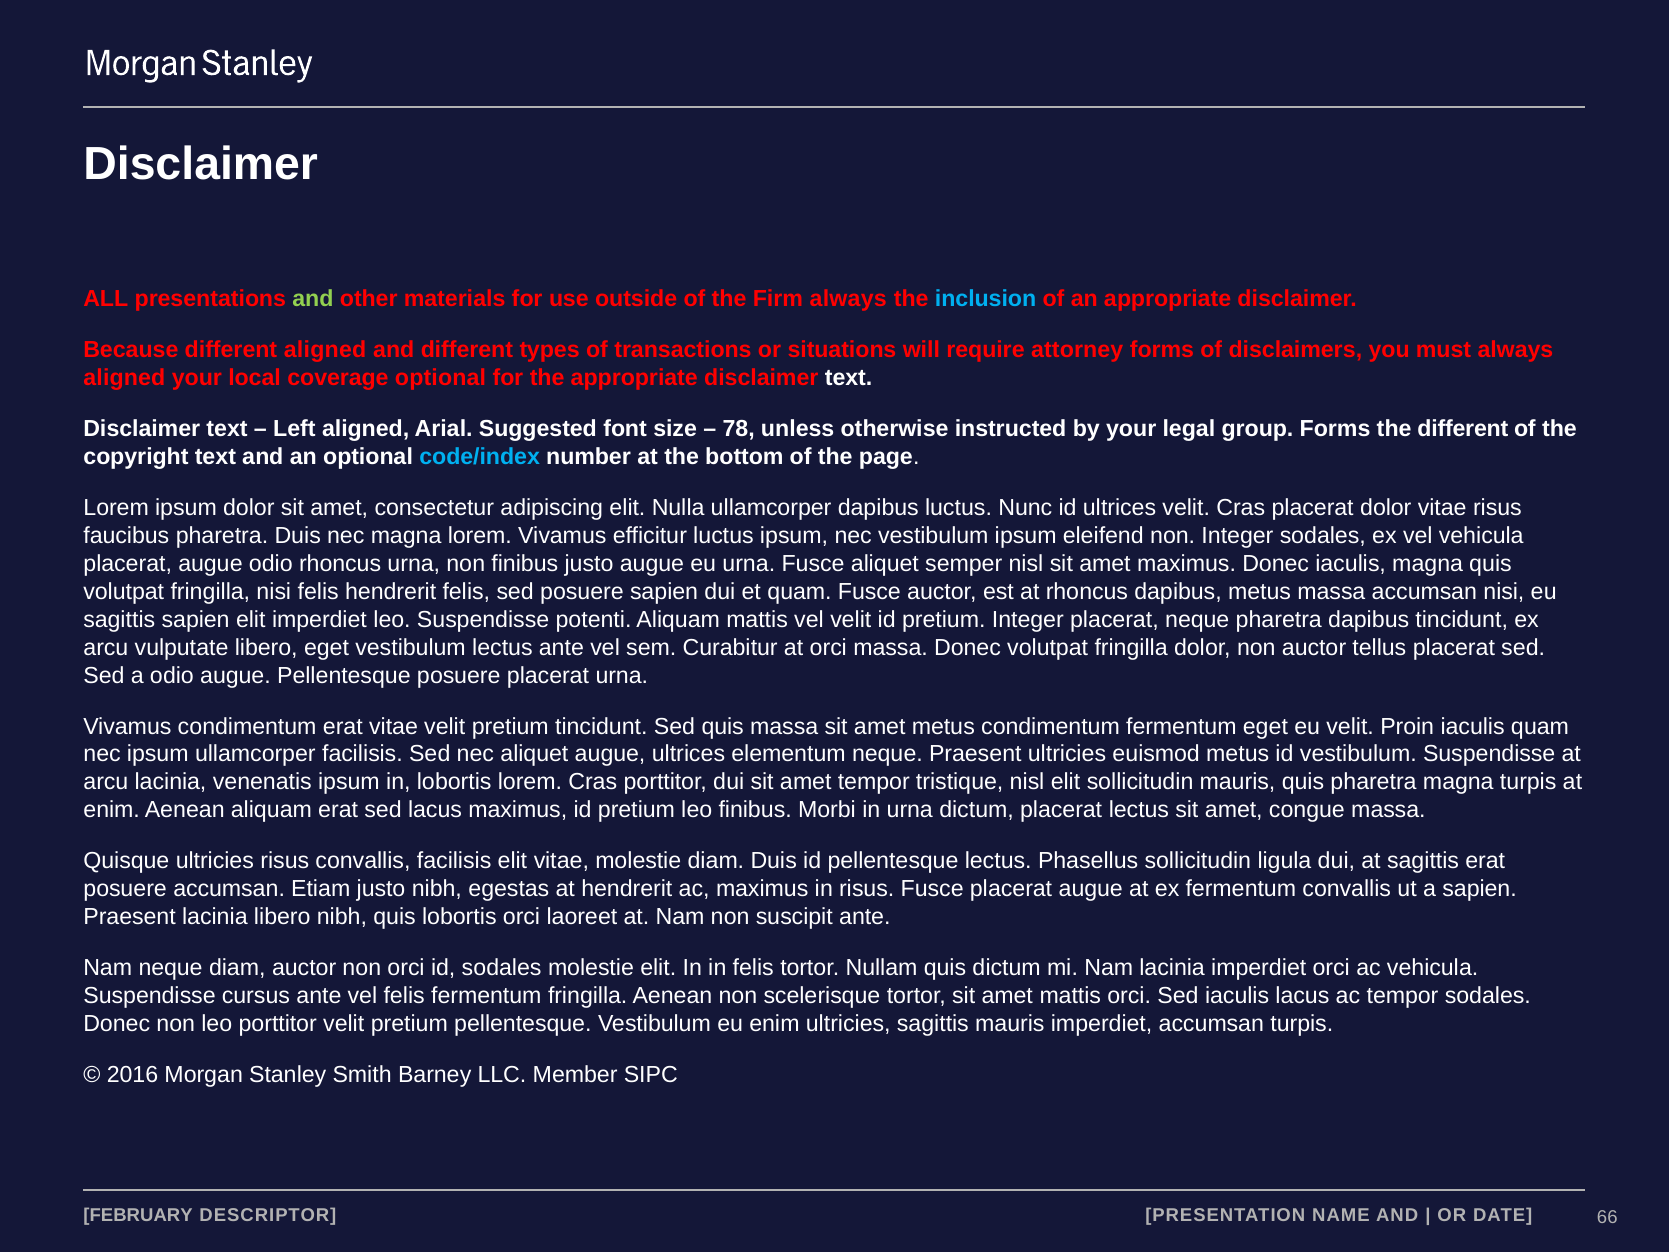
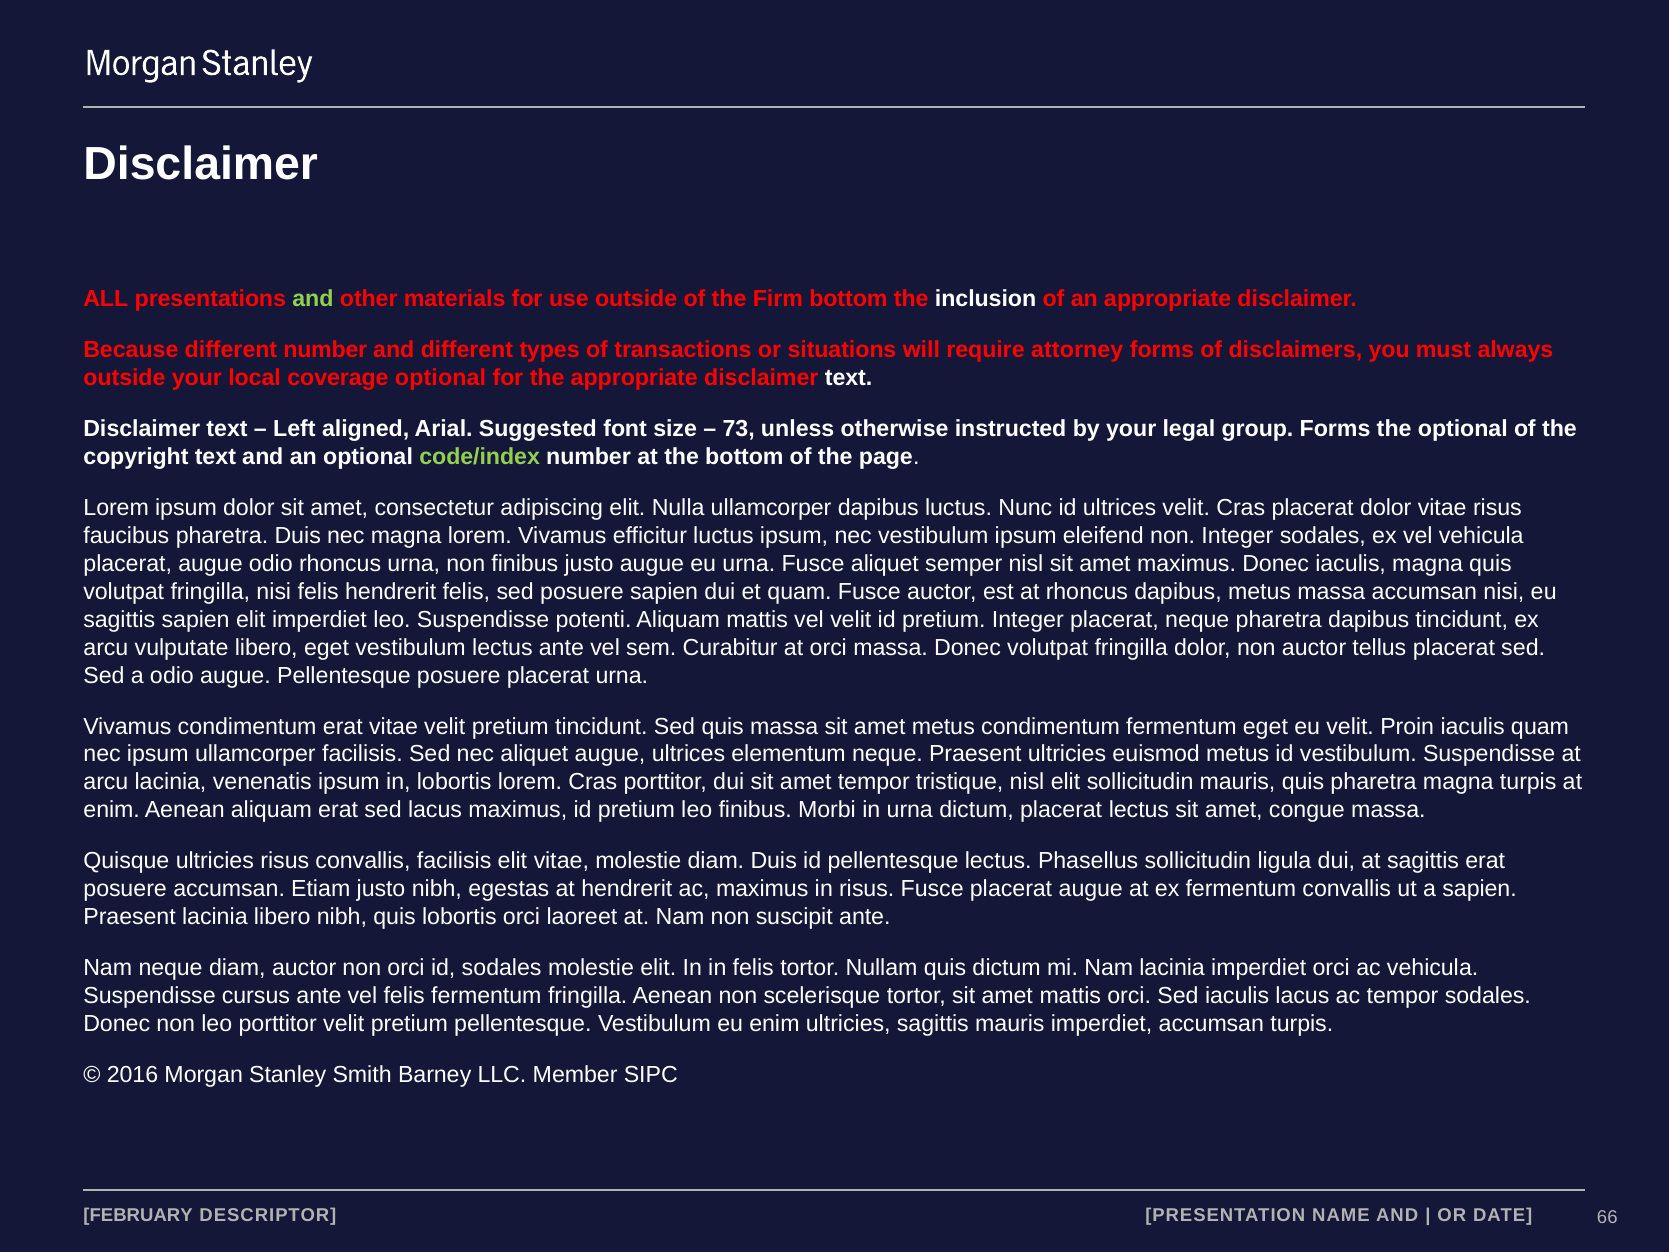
Firm always: always -> bottom (848, 299)
inclusion colour: light blue -> white (986, 299)
different aligned: aligned -> number (325, 350)
aligned: aligned -> outside (124, 378)
78: 78 -> 73 (739, 429)
the different: different -> optional (1463, 429)
code/index colour: light blue -> light green (480, 457)
